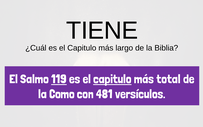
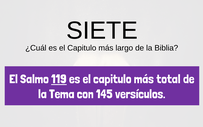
TIENE: TIENE -> SIETE (102, 31)
capitulo underline: present -> none (112, 79)
Como: Como -> Tema (62, 94)
481: 481 -> 145 (104, 94)
